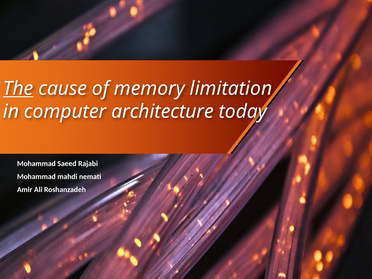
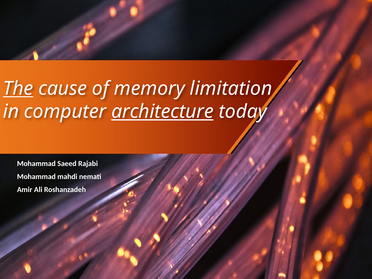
architecture underline: none -> present (163, 112)
